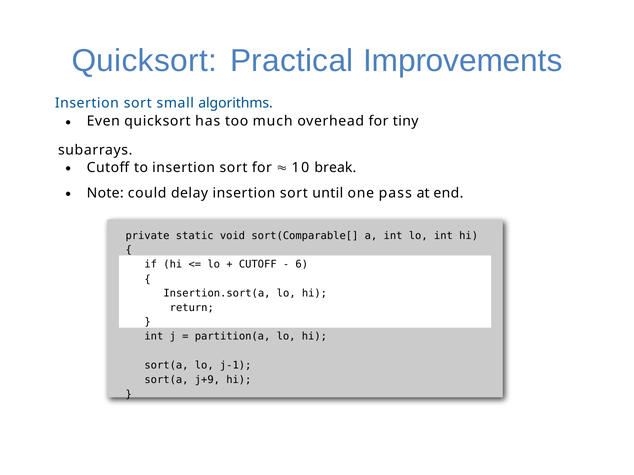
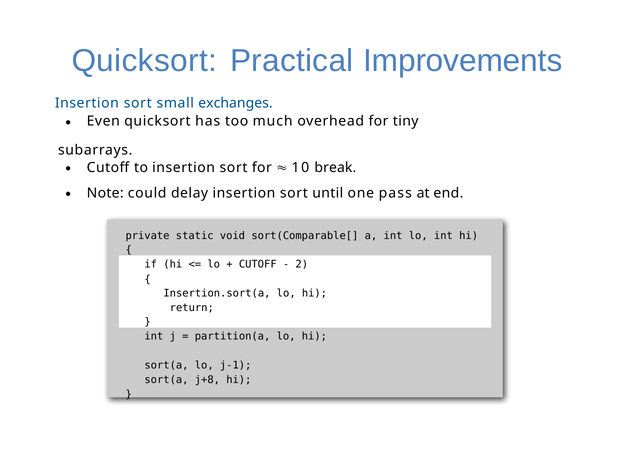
algorithms: algorithms -> exchanges (236, 103)
6: 6 -> 2 (302, 265)
j+9: j+9 -> j+8 (207, 380)
